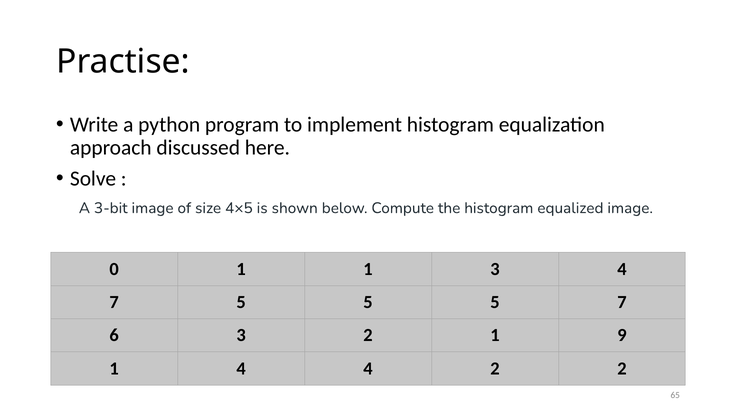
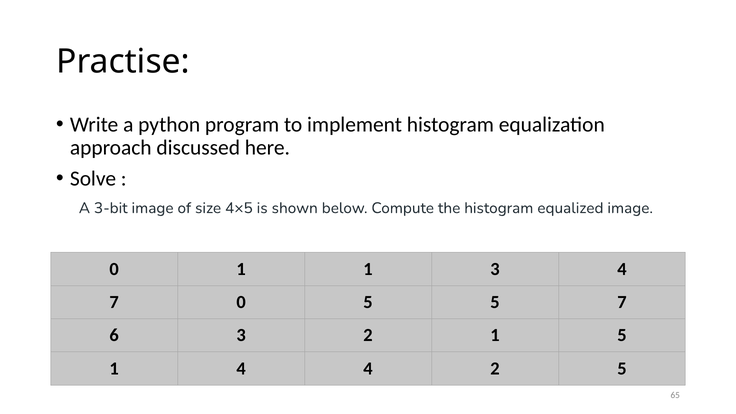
7 5: 5 -> 0 (241, 302)
1 9: 9 -> 5 (622, 335)
2 2: 2 -> 5 (622, 369)
